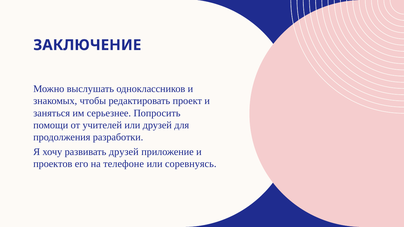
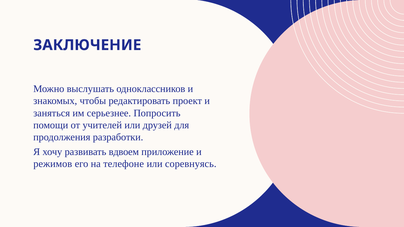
развивать друзей: друзей -> вдвоем (124, 152)
проектов: проектов -> режимов (53, 164)
